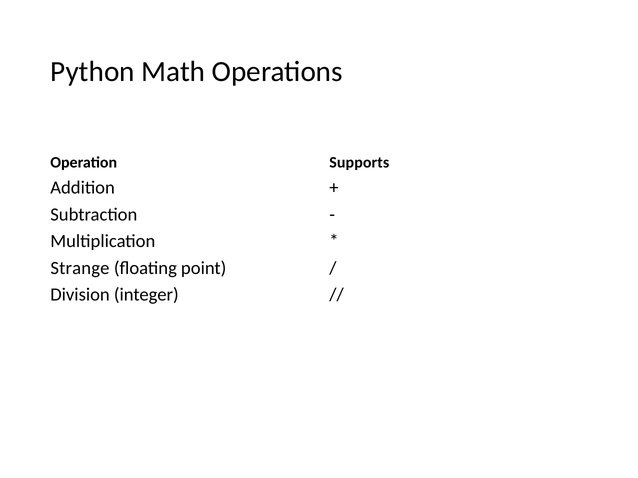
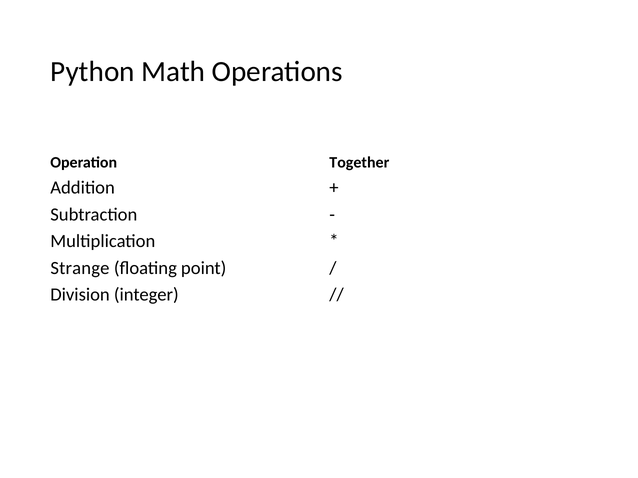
Supports: Supports -> Together (359, 163)
